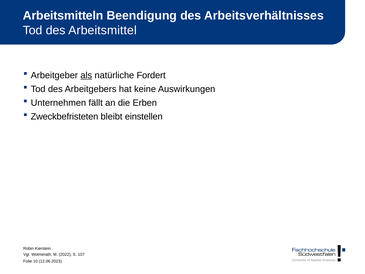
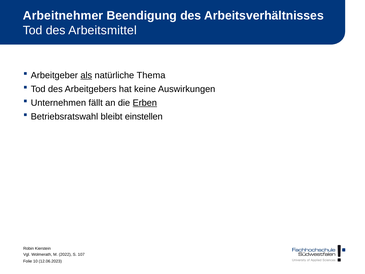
Arbeitsmitteln: Arbeitsmitteln -> Arbeitnehmer (63, 16)
Fordert: Fordert -> Thema (151, 75)
Erben underline: none -> present (145, 103)
Zweckbefristeten: Zweckbefristeten -> Betriebsratswahl (64, 116)
